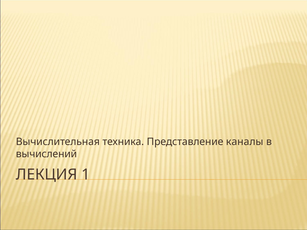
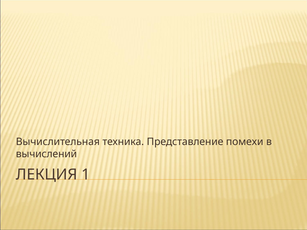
каналы: каналы -> помехи (245, 142)
